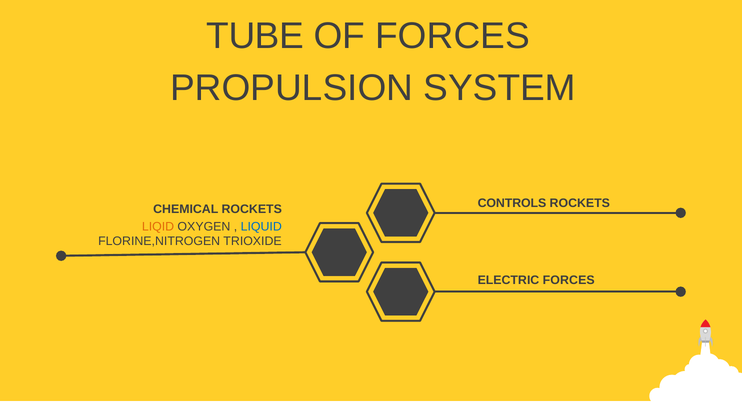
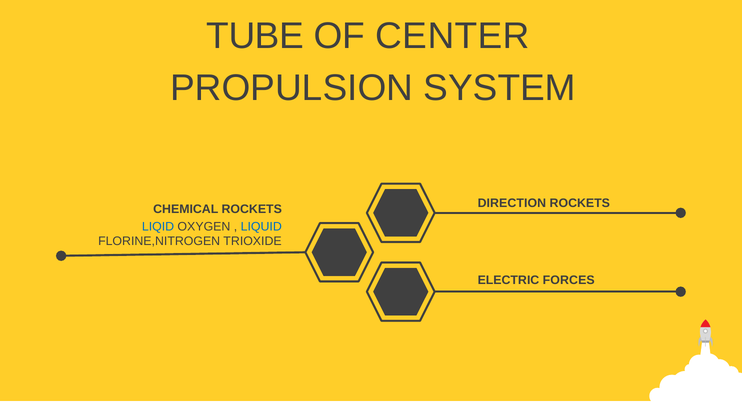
OF FORCES: FORCES -> CENTER (452, 36)
CONTROLS: CONTROLS -> DIRECTION (512, 203)
LIQID colour: orange -> blue (158, 227)
